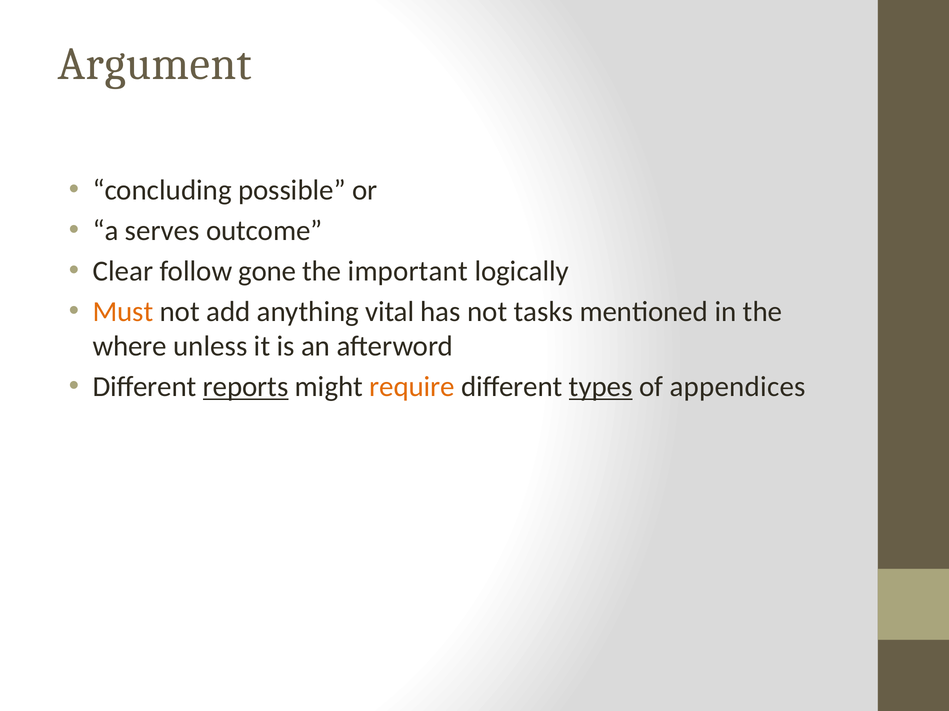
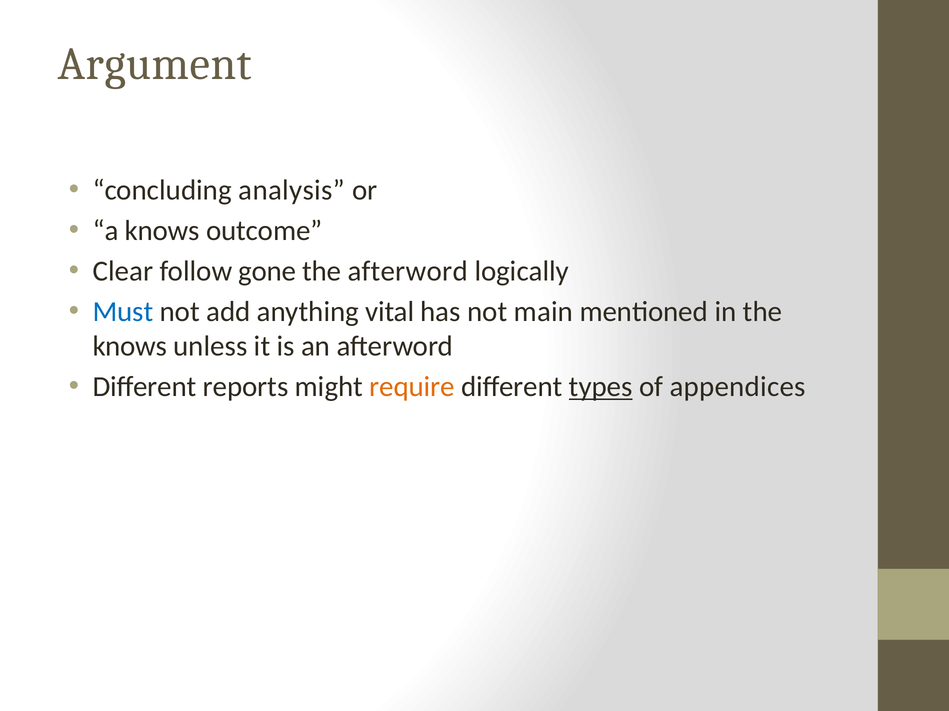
possible: possible -> analysis (292, 190)
a serves: serves -> knows (162, 231)
the important: important -> afterword (408, 271)
Must colour: orange -> blue (123, 312)
tasks: tasks -> main (543, 312)
where: where -> knows (130, 347)
reports underline: present -> none (246, 387)
